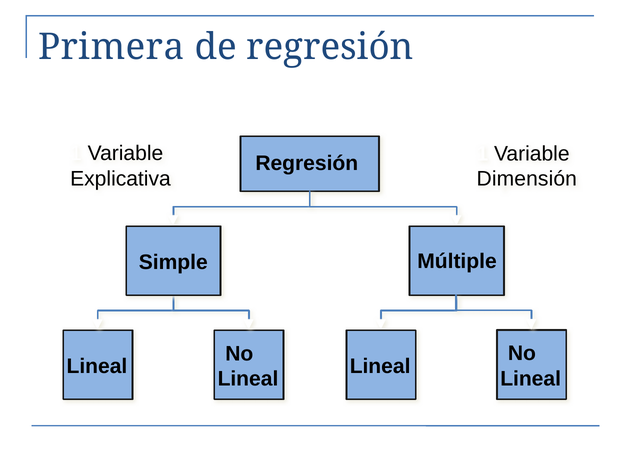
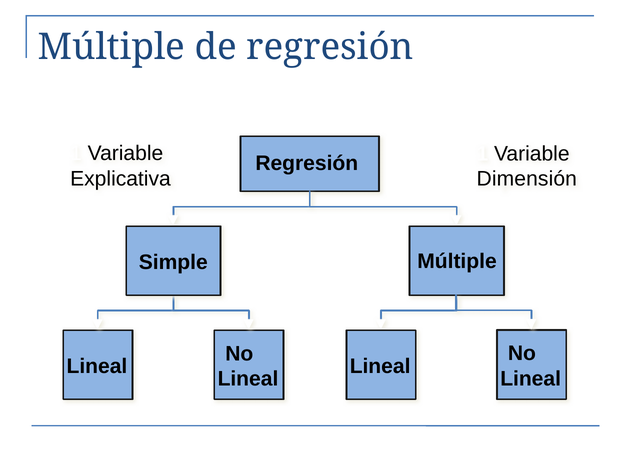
Primera: Primera -> Múltiple (111, 47)
